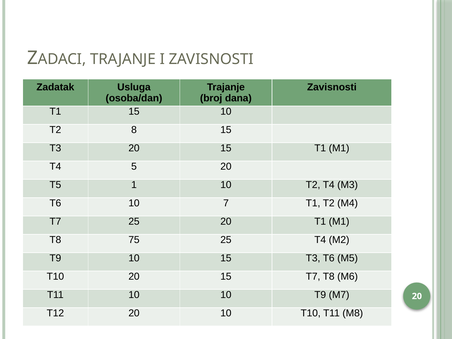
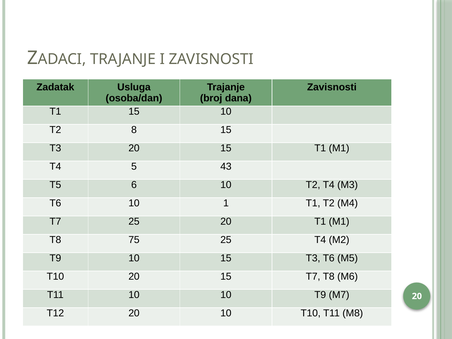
5 20: 20 -> 43 (226, 167)
1: 1 -> 6 (134, 185)
7: 7 -> 1 (226, 203)
